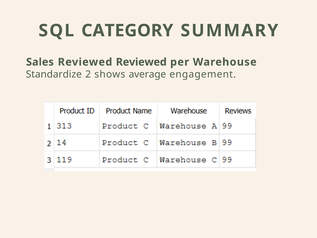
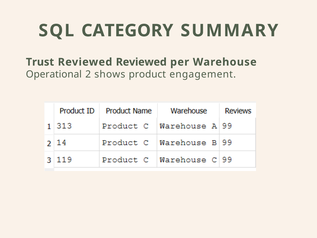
Sales: Sales -> Trust (40, 62)
Standardize: Standardize -> Operational (54, 74)
average: average -> product (147, 74)
